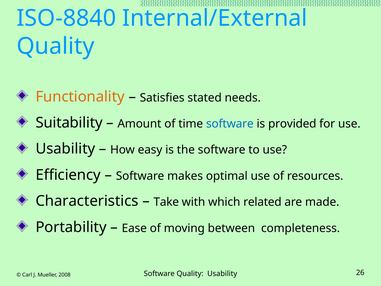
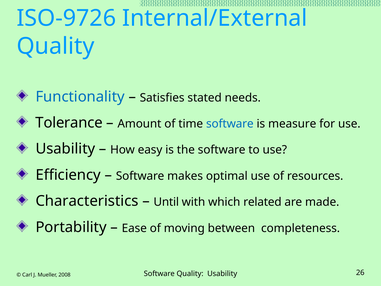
ISO-8840: ISO-8840 -> ISO-9726 (66, 18)
Functionality colour: orange -> blue (80, 97)
Suitability: Suitability -> Tolerance (69, 123)
provided: provided -> measure (292, 124)
Take: Take -> Until (166, 202)
